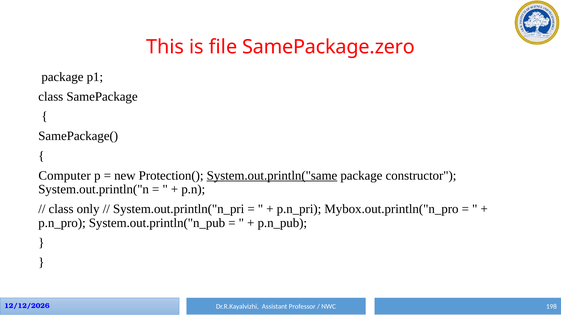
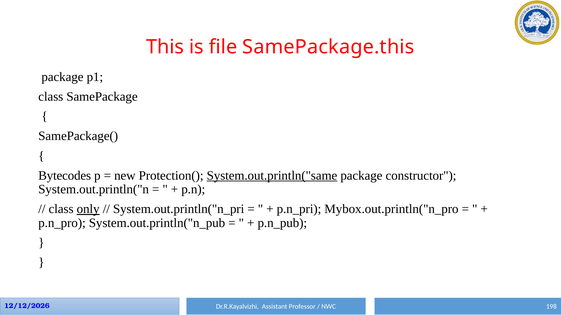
SamePackage.zero: SamePackage.zero -> SamePackage.this (328, 47)
Computer: Computer -> Bytecodes (65, 176)
only underline: none -> present (88, 209)
